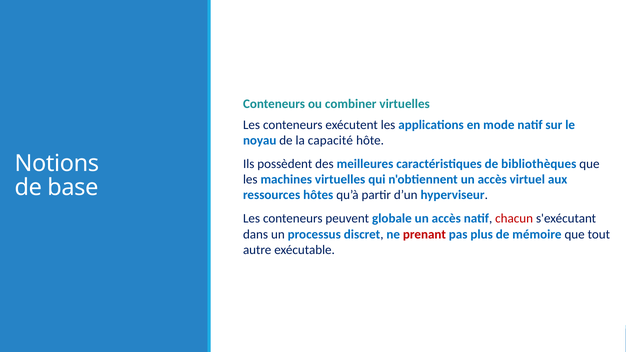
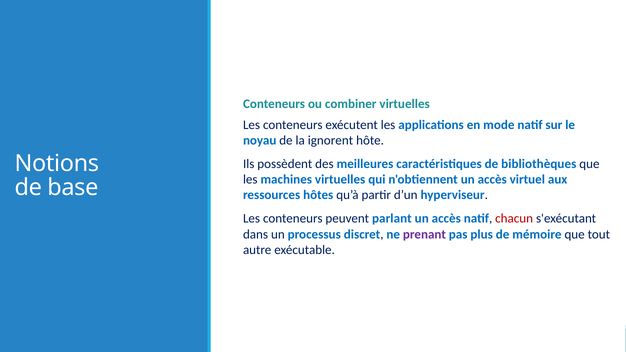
capacité: capacité -> ignorent (330, 140)
globale: globale -> parlant (392, 219)
prenant colour: red -> purple (424, 234)
